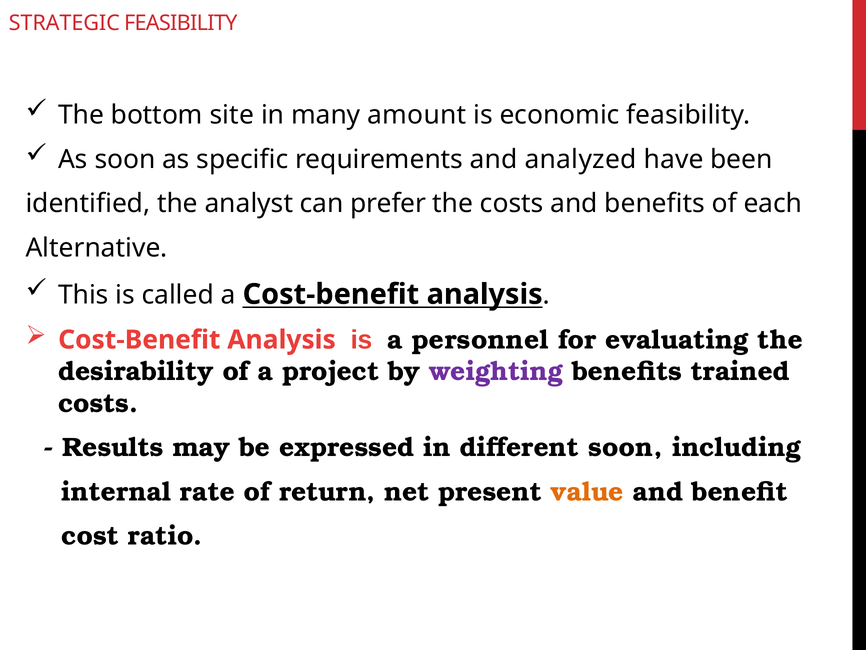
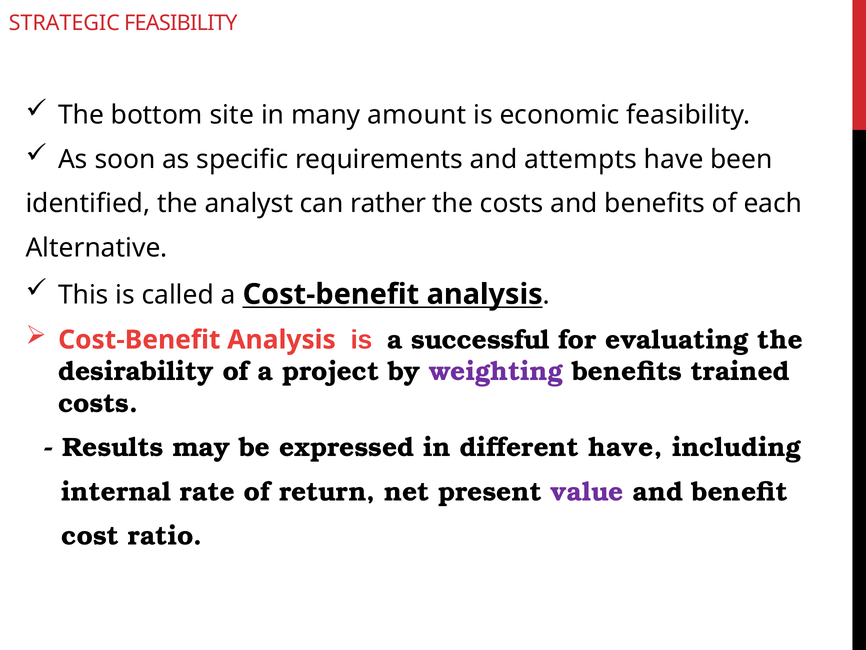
analyzed: analyzed -> attempts (581, 159)
prefer: prefer -> rather (388, 203)
personnel: personnel -> successful (481, 340)
different soon: soon -> have (625, 447)
value colour: orange -> purple (587, 492)
